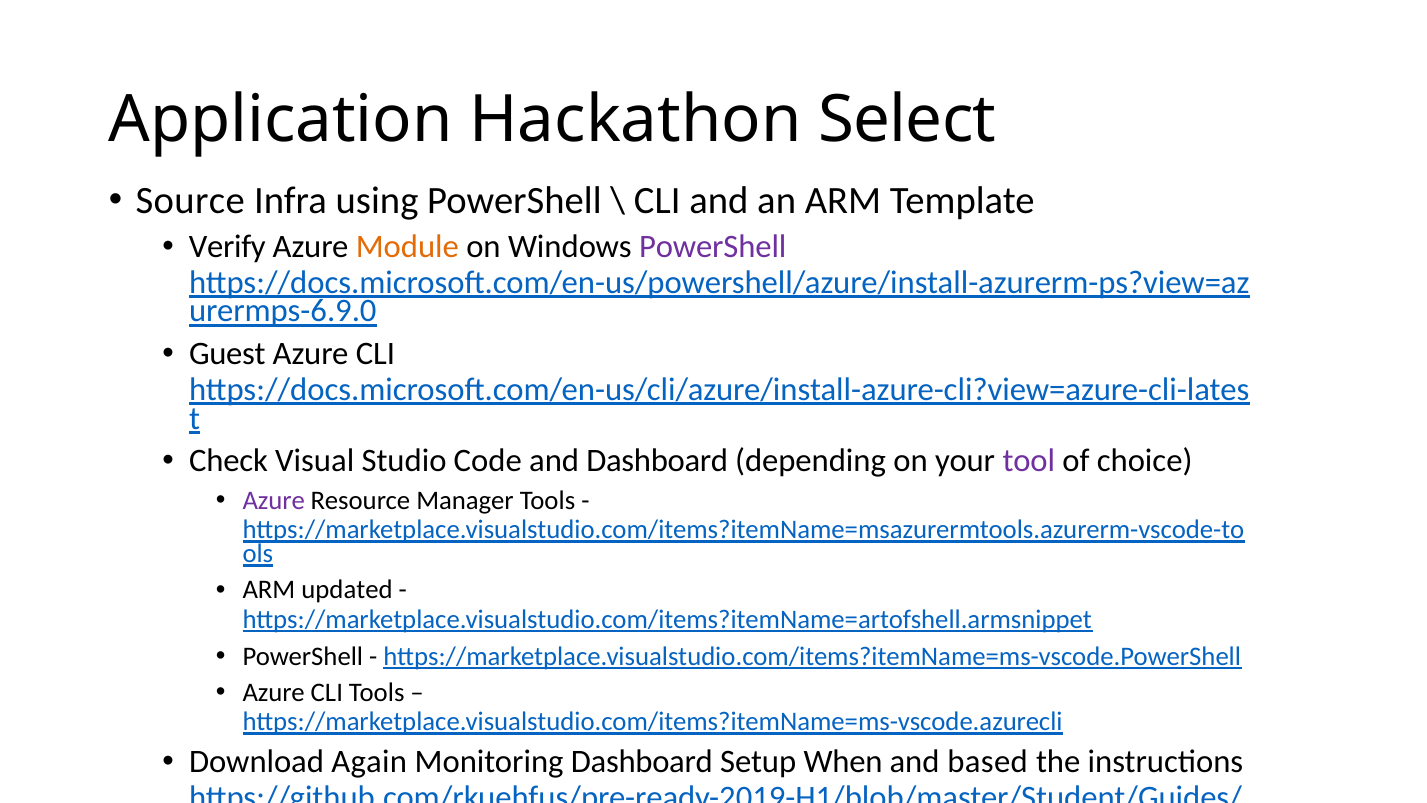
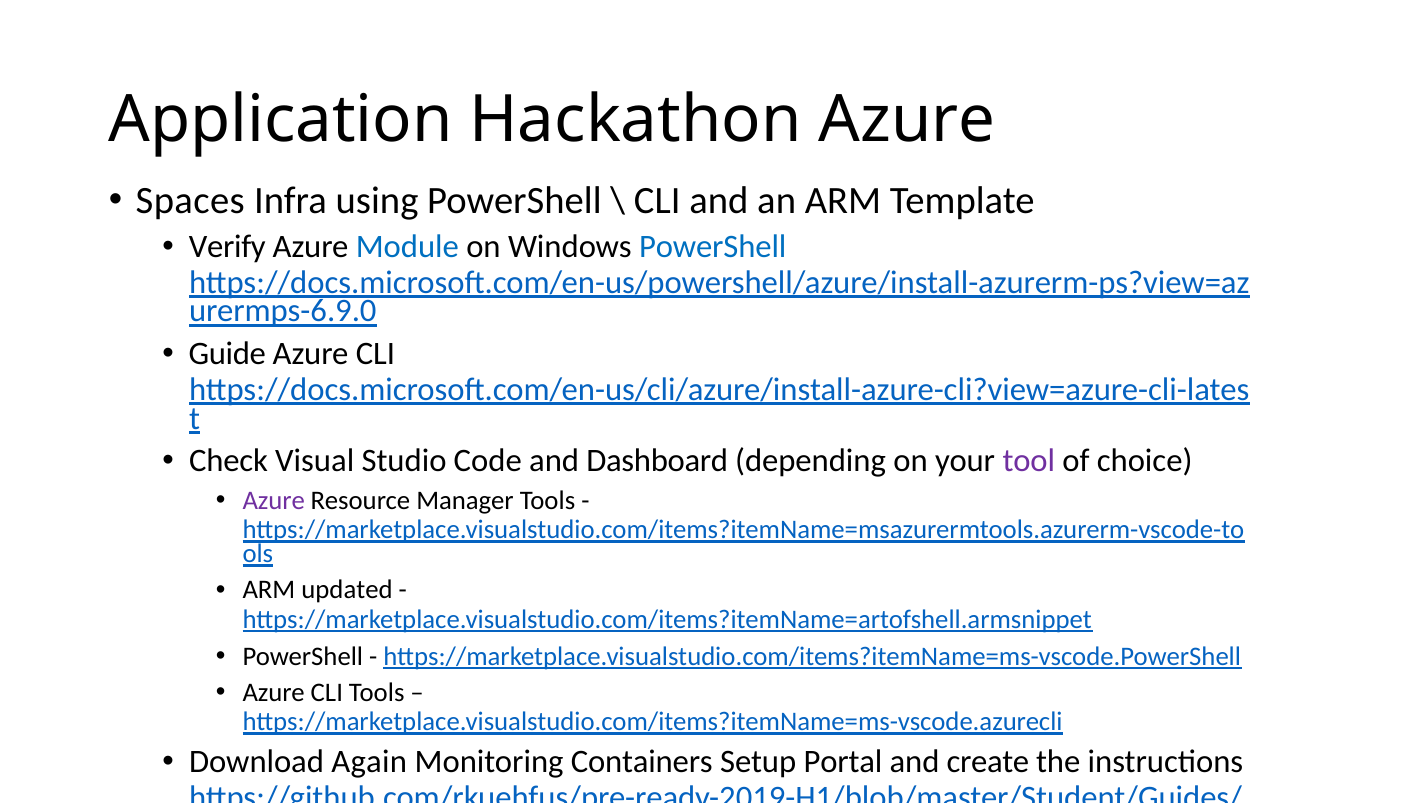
Hackathon Select: Select -> Azure (907, 120)
Source: Source -> Spaces (190, 201)
Module colour: orange -> blue (407, 247)
PowerShell colour: purple -> blue (713, 247)
Guest: Guest -> Guide (227, 354)
Monitoring Dashboard: Dashboard -> Containers (642, 761)
When: When -> Portal (843, 761)
based: based -> create (988, 761)
